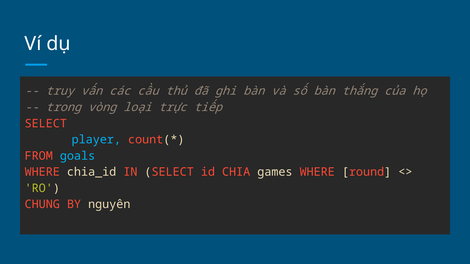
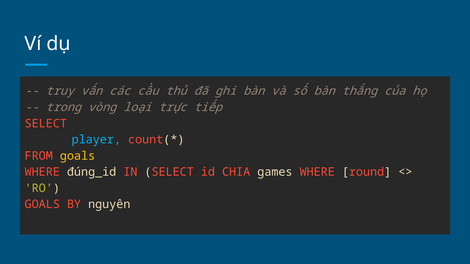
goals colour: light blue -> yellow (78, 156)
chia_id: chia_id -> đúng_id (92, 172)
CHUNG: CHUNG -> GOALS (42, 205)
